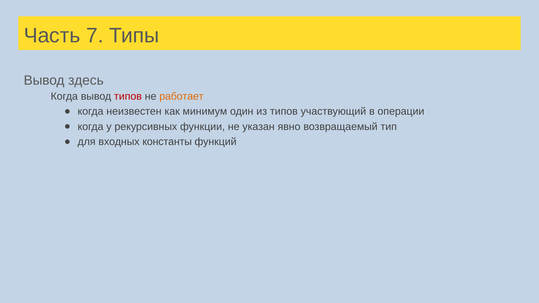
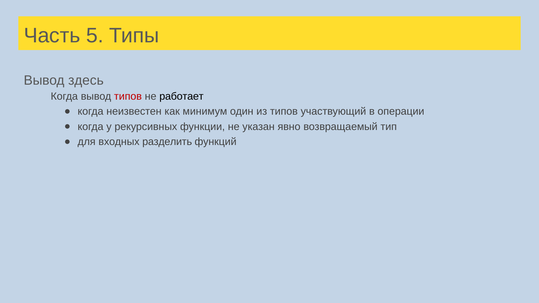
7: 7 -> 5 (95, 36)
работает colour: orange -> black (181, 96)
константы: константы -> разделить (167, 142)
